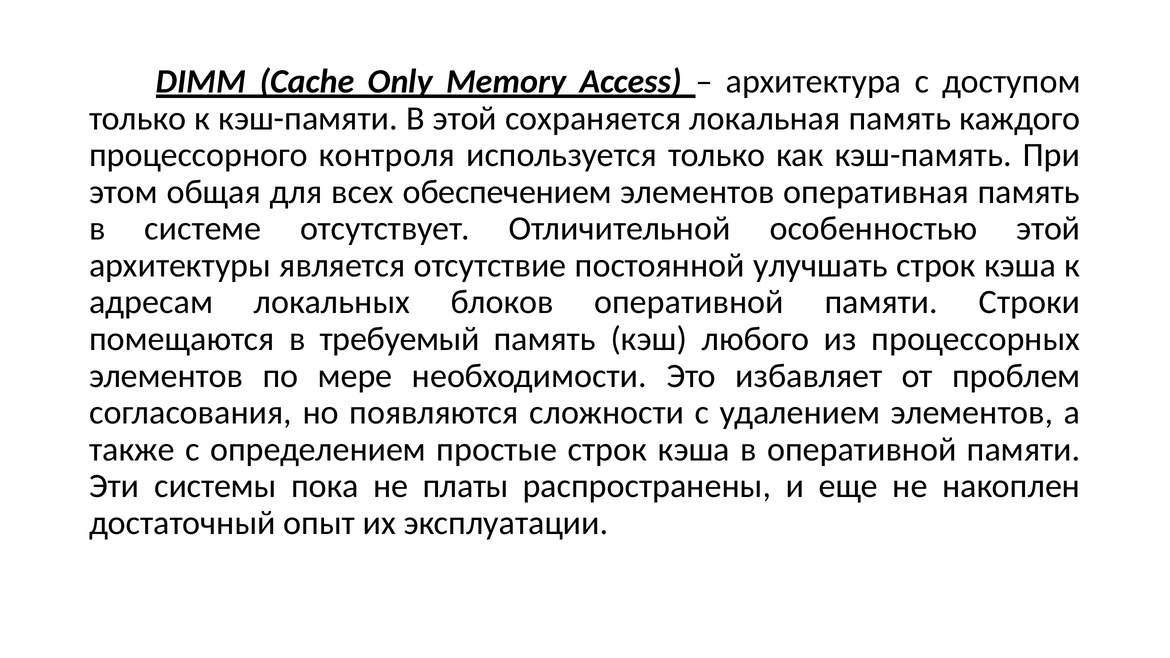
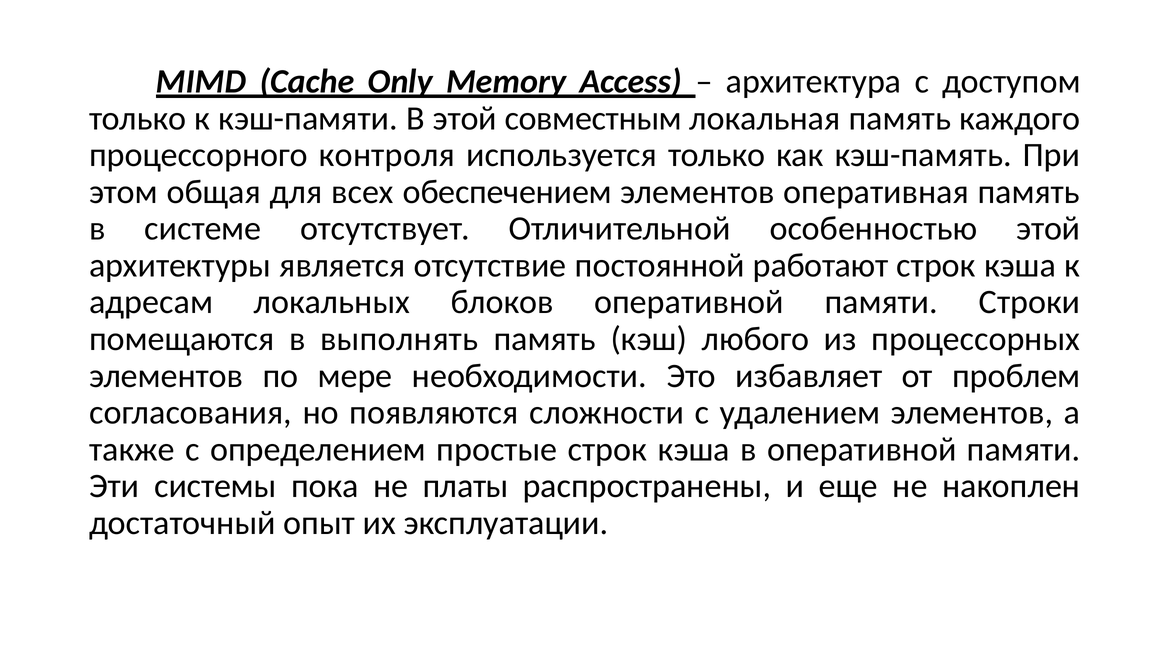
DIMM: DIMM -> MIMD (201, 81)
сохраняется: сохраняется -> совместным (593, 118)
улучшать: улучшать -> работают (821, 265)
требуемый: требуемый -> выполнять (399, 339)
